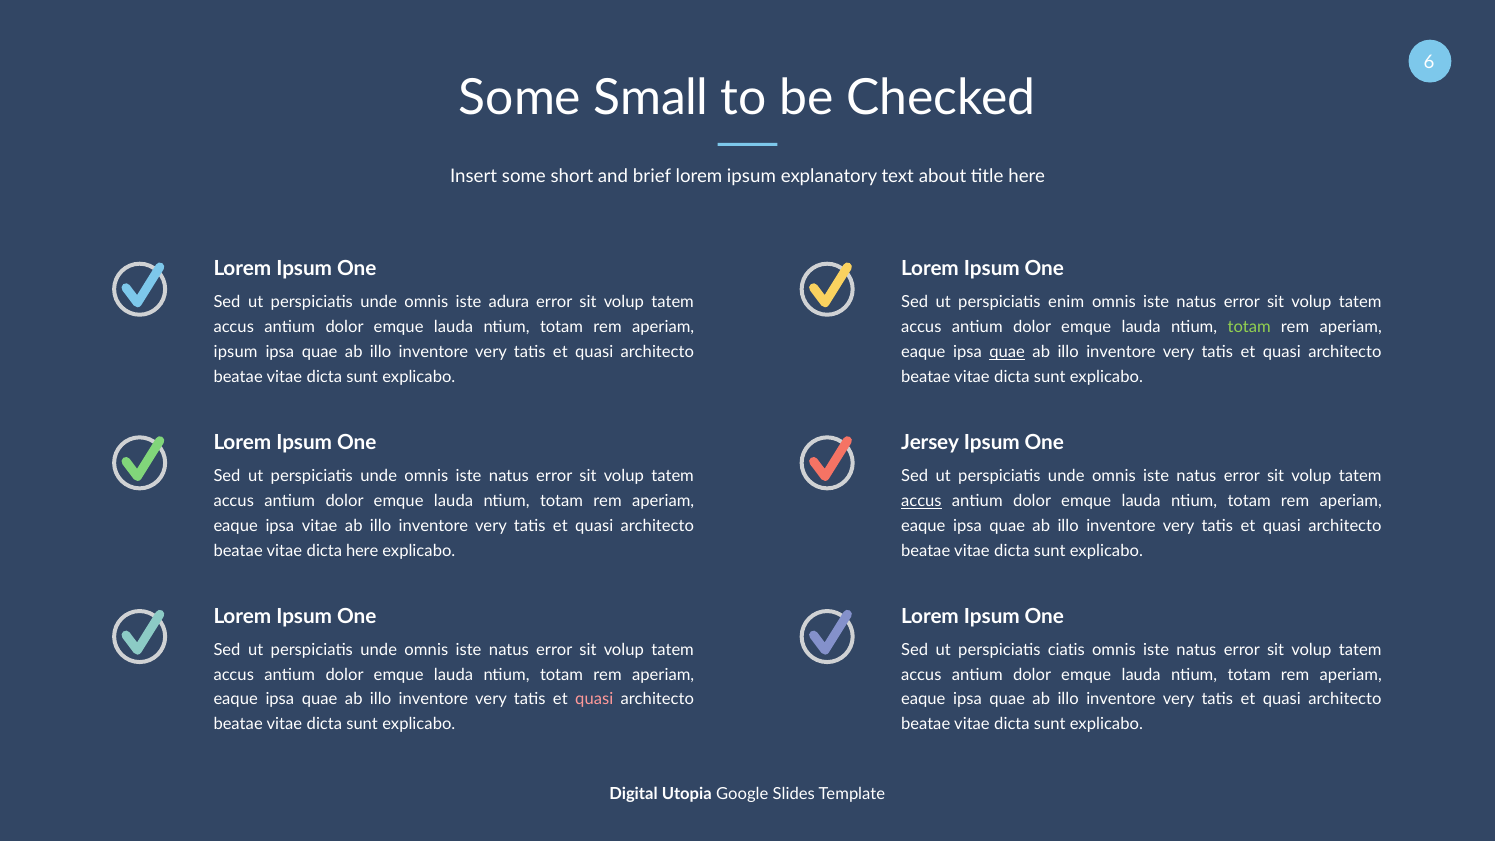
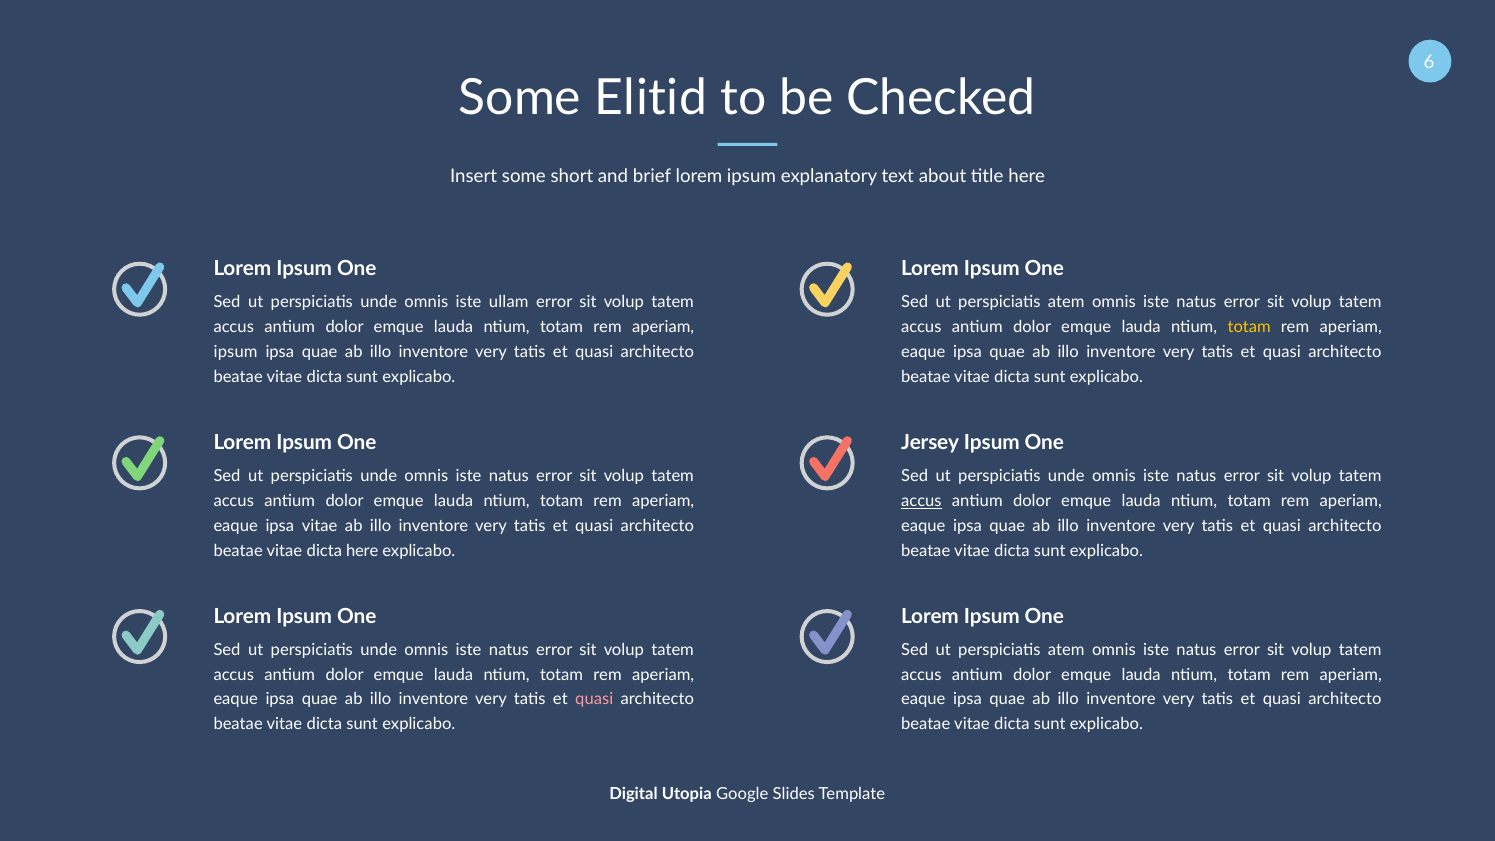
Small: Small -> Elitid (651, 98)
adura: adura -> ullam (509, 302)
enim: enim -> atem (1066, 302)
totam colour: light green -> yellow (1249, 327)
quae underline: present -> none (1007, 352)
ciatis: ciatis -> atem (1066, 650)
